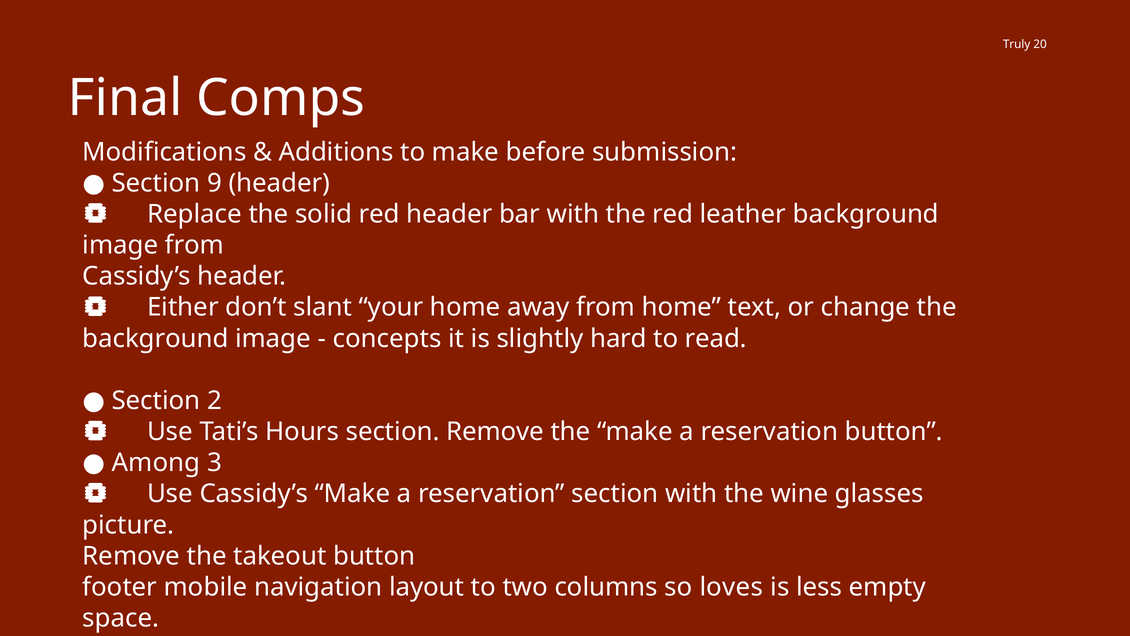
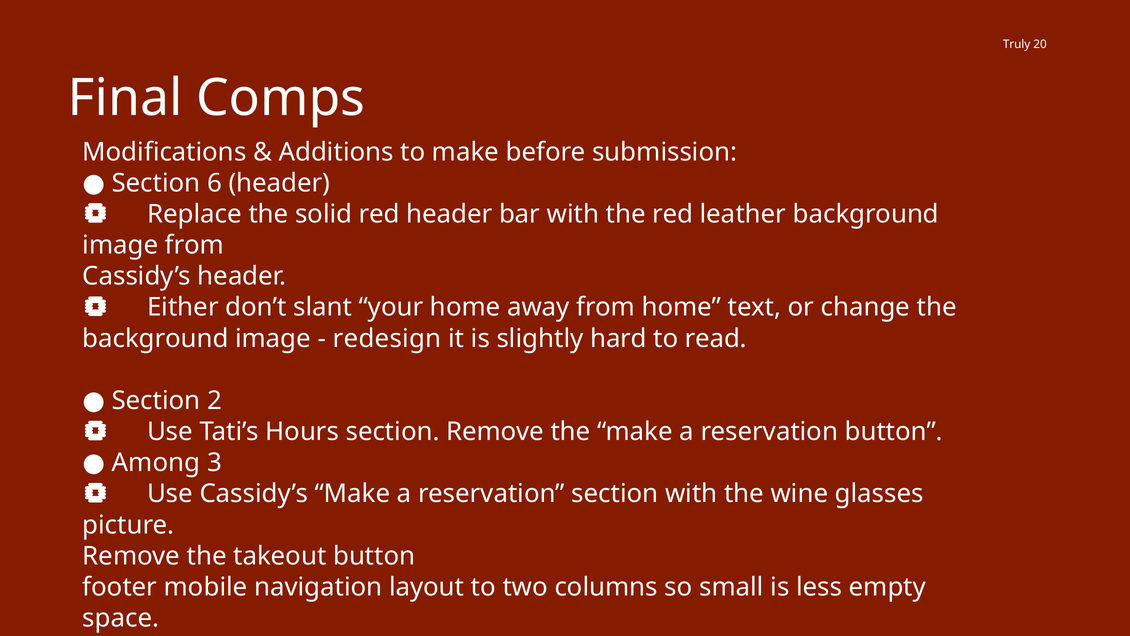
9: 9 -> 6 (215, 183)
concepts: concepts -> redesign (387, 338)
loves: loves -> small (731, 587)
